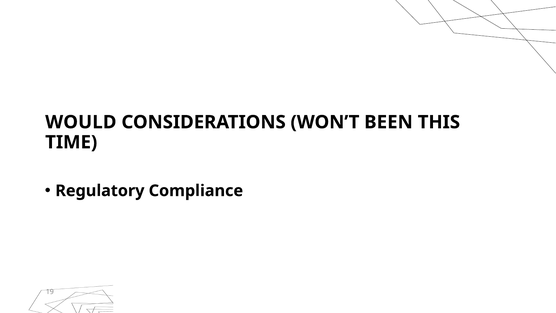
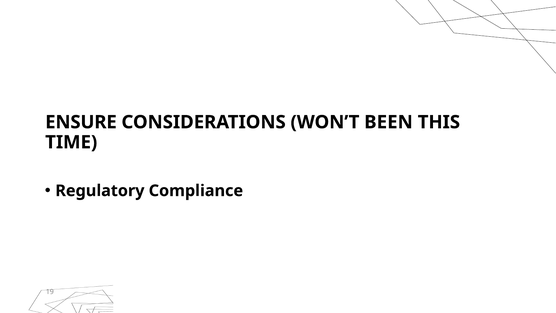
WOULD: WOULD -> ENSURE (81, 122)
